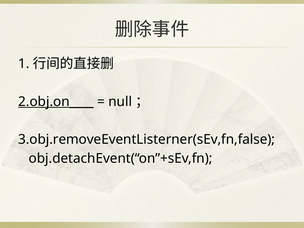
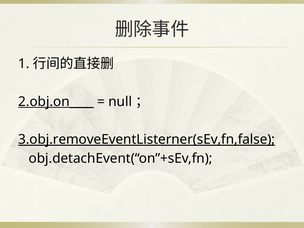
3.obj.removeEventListerner(sEv,fn,false underline: none -> present (147, 139)
